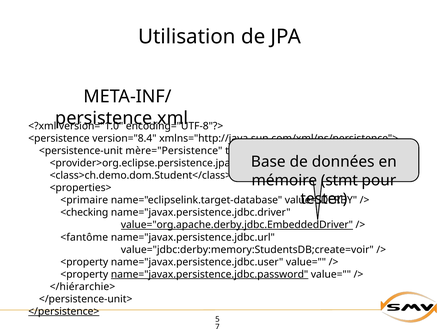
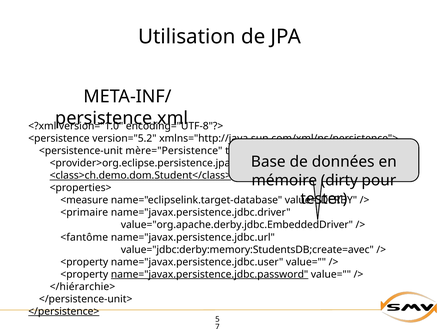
version="8.4: version="8.4 -> version="5.2 (124, 139)
<class>ch.demo.dom.Student</class> underline: none -> present (140, 176)
stmt: stmt -> dirty (339, 180)
<primaire: <primaire -> <measure (84, 200)
<checking: <checking -> <primaire (84, 213)
value="org.apache.derby.jdbc.EmbeddedDriver underline: present -> none (237, 225)
value="jdbc:derby:memory:StudentsDB;create=voir: value="jdbc:derby:memory:StudentsDB;create=voir -> value="jdbc:derby:memory:StudentsDB;create=avec (247, 250)
